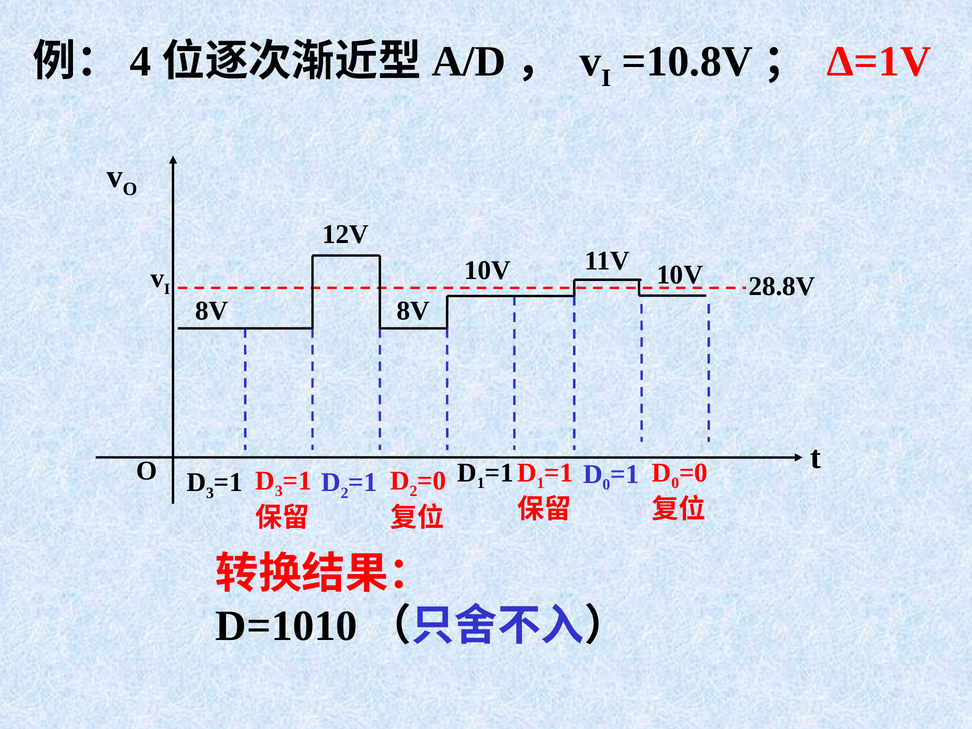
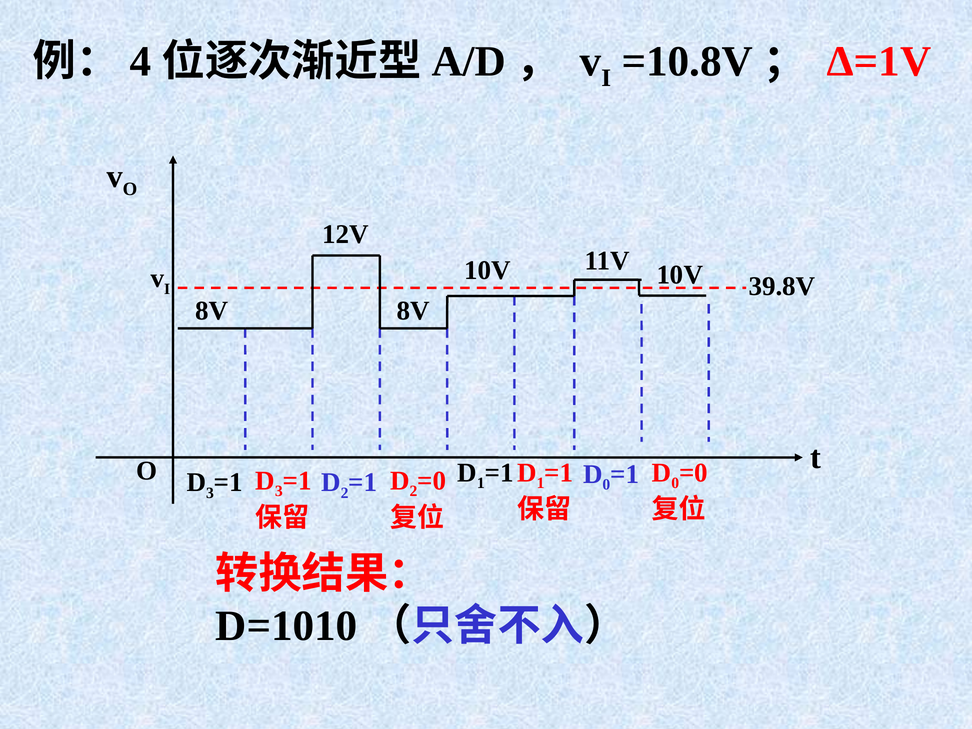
28.8V: 28.8V -> 39.8V (782, 286)
